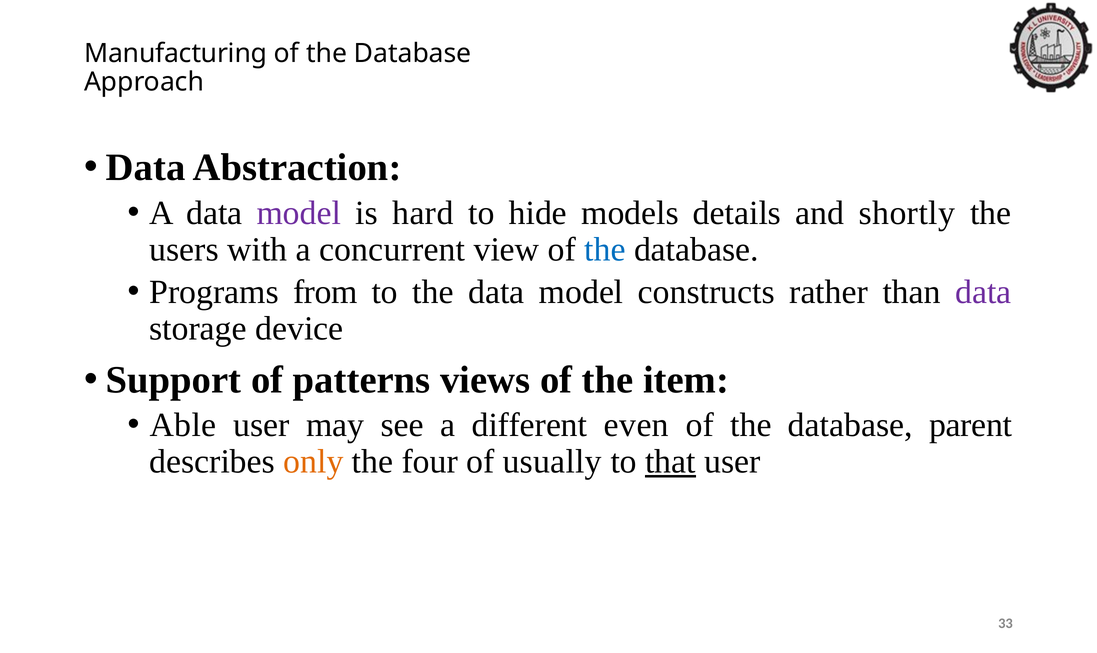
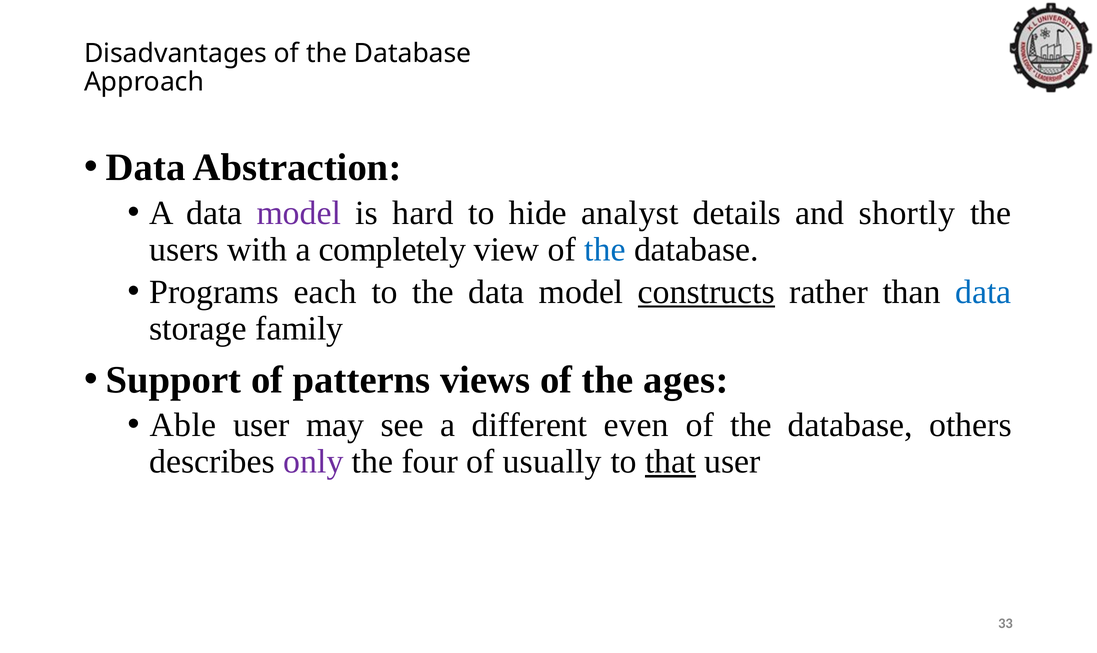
Manufacturing: Manufacturing -> Disadvantages (176, 53)
models: models -> analyst (630, 213)
concurrent: concurrent -> completely (392, 249)
from: from -> each (325, 292)
constructs underline: none -> present (706, 292)
data colour: purple -> blue (983, 292)
device: device -> family (299, 329)
item: item -> ages (686, 380)
parent: parent -> others (970, 425)
only colour: orange -> purple (313, 462)
